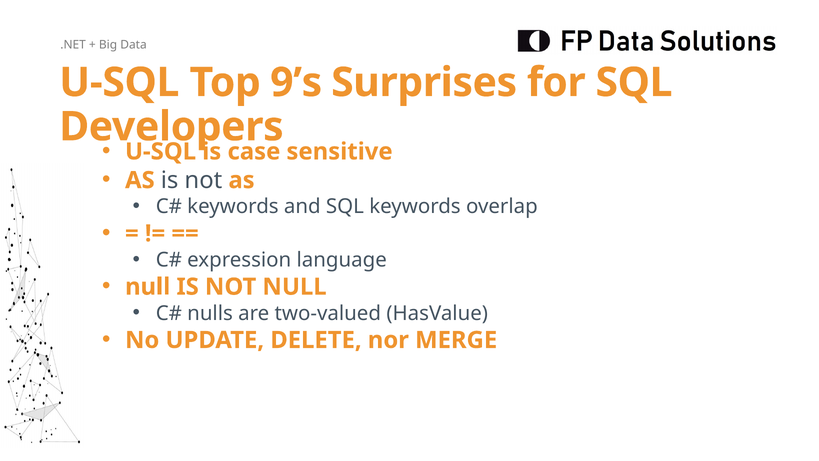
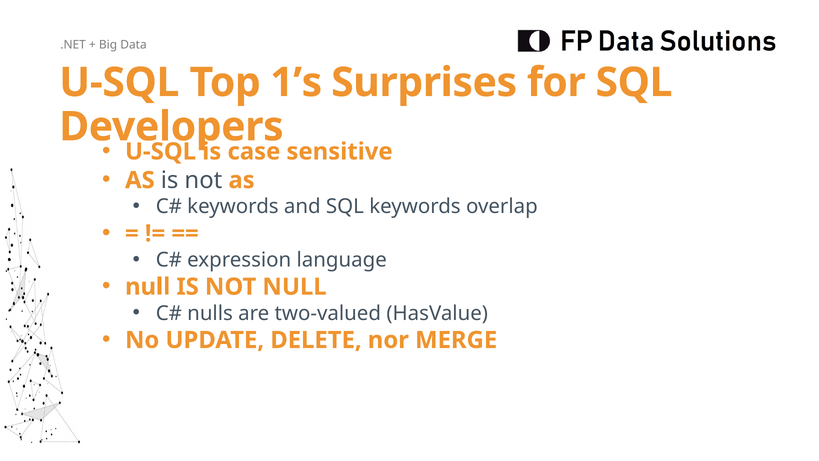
9’s: 9’s -> 1’s (296, 82)
